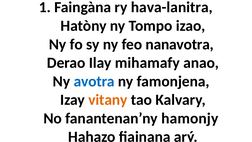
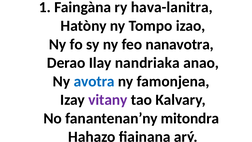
mihamafy: mihamafy -> nandriaka (147, 63)
vitany colour: orange -> purple (108, 100)
hamonjy: hamonjy -> mitondra (190, 118)
